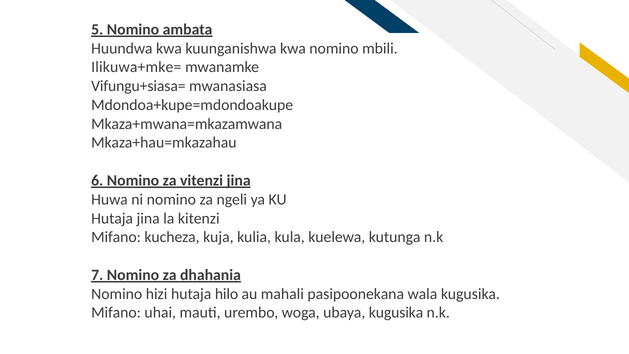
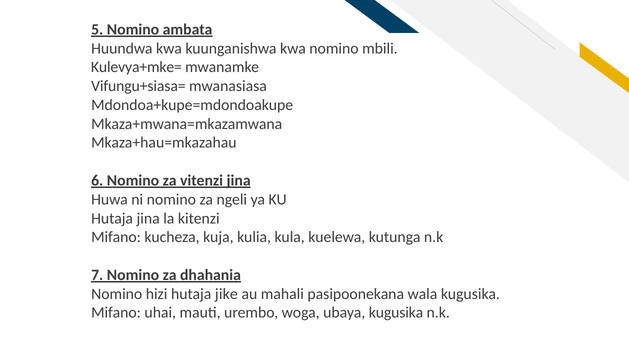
Ilikuwa+mke=: Ilikuwa+mke= -> Kulevya+mke= (136, 67)
hilo: hilo -> jike (226, 294)
